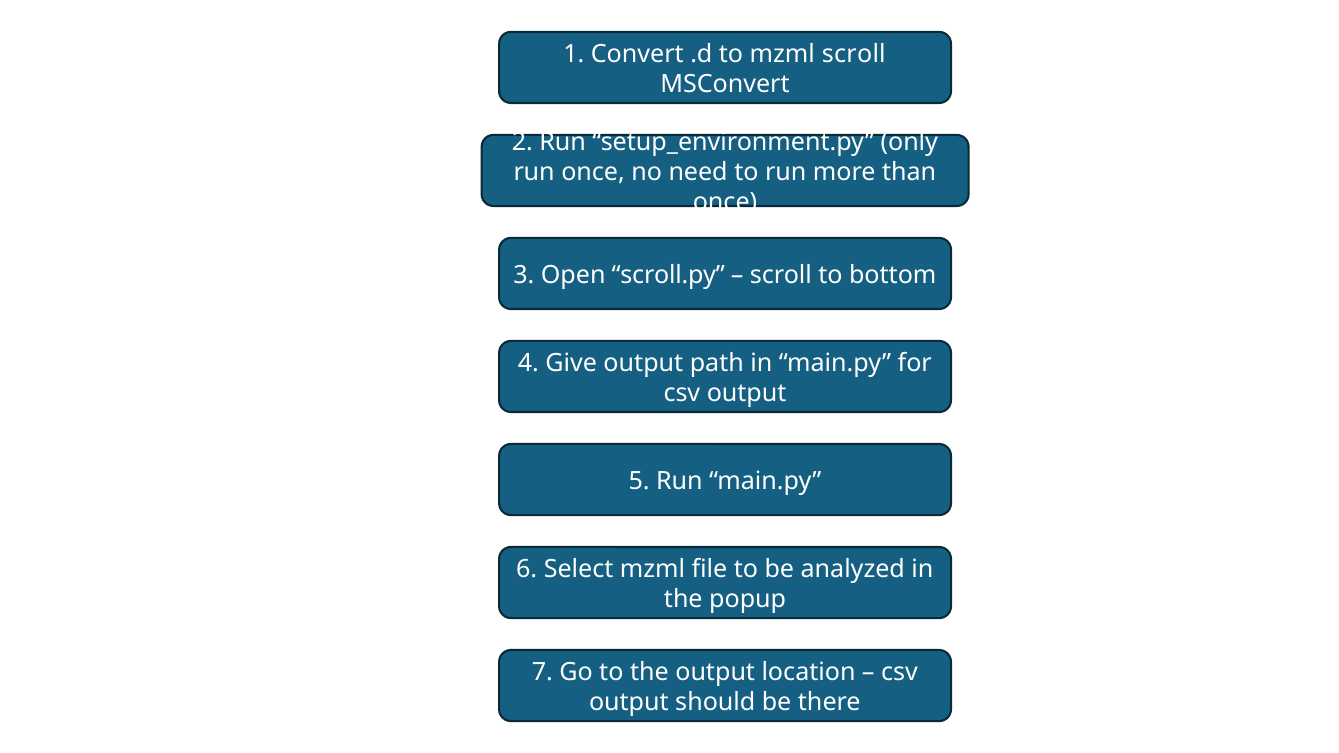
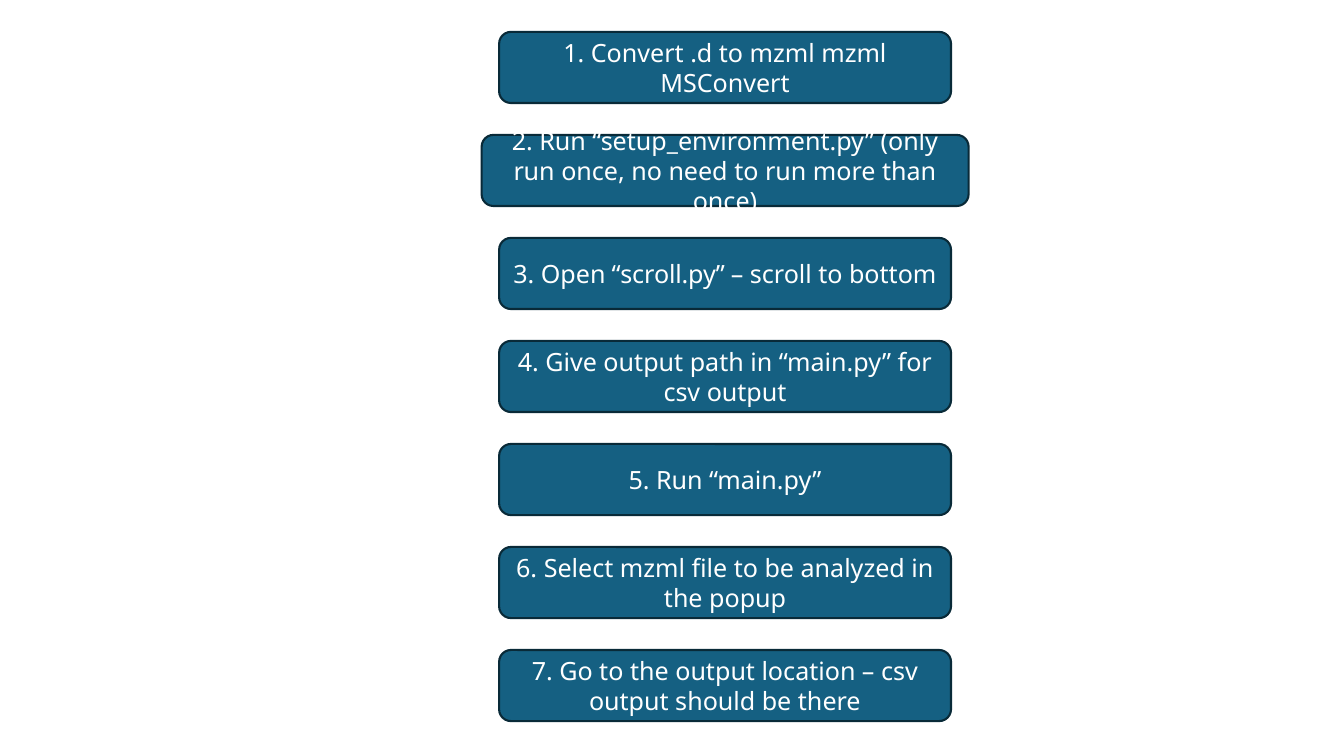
mzml scroll: scroll -> mzml (854, 54)
